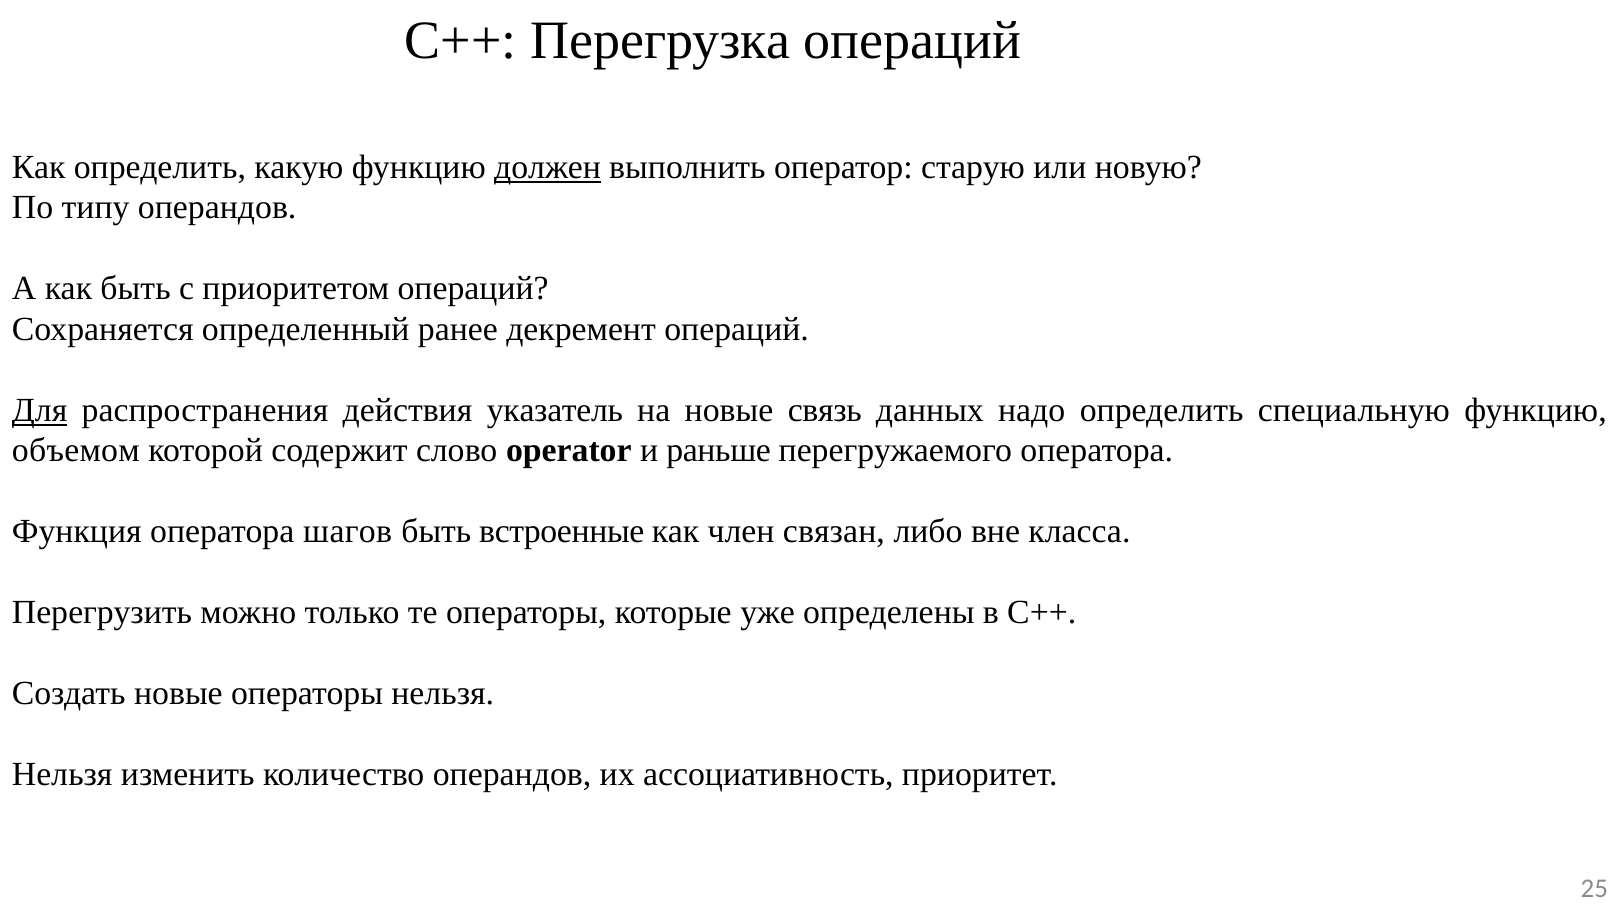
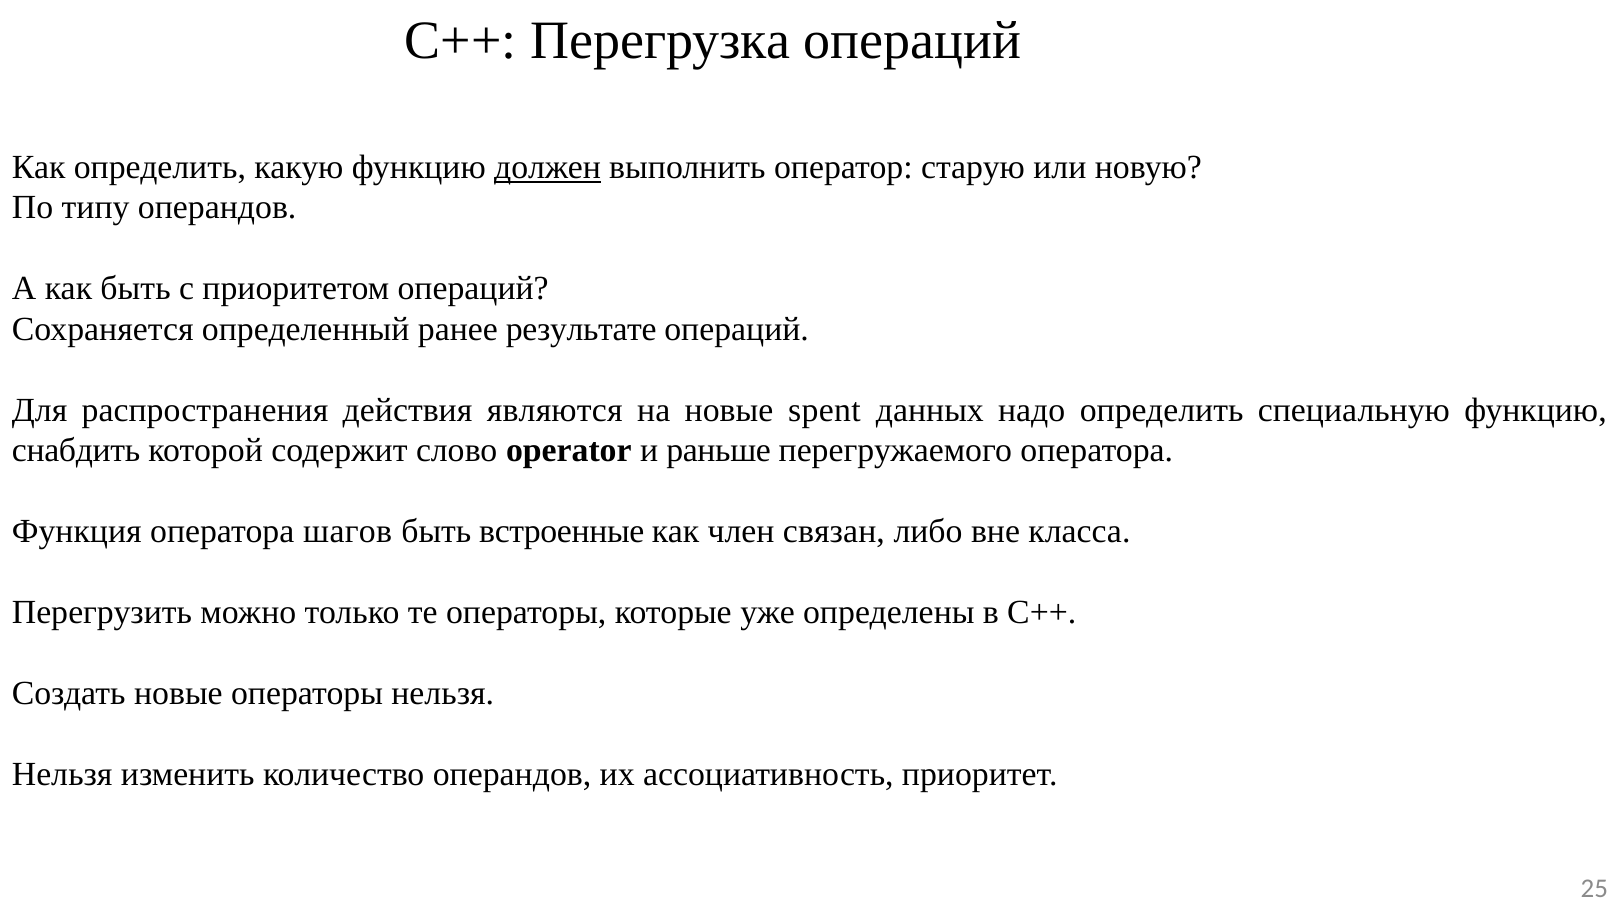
декремент: декремент -> результате (581, 329)
Для underline: present -> none (40, 410)
указатель: указатель -> являются (555, 410)
связь: связь -> spent (824, 410)
объемом: объемом -> снабдить (76, 451)
